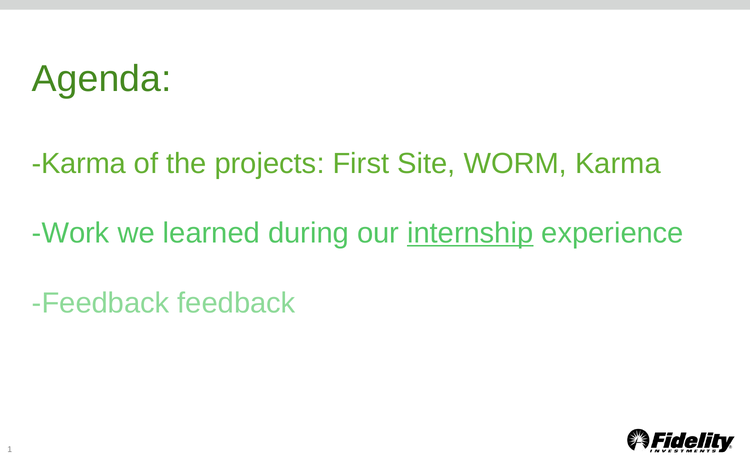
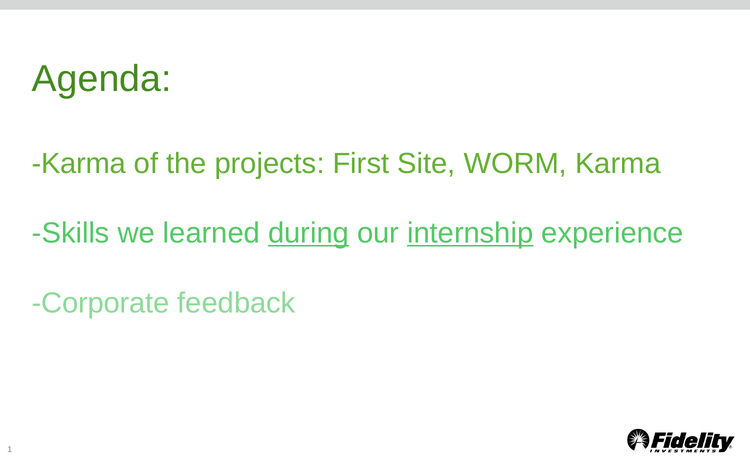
Work: Work -> Skills (71, 234)
during underline: none -> present (308, 234)
Feedback: Feedback -> Corporate (101, 304)
